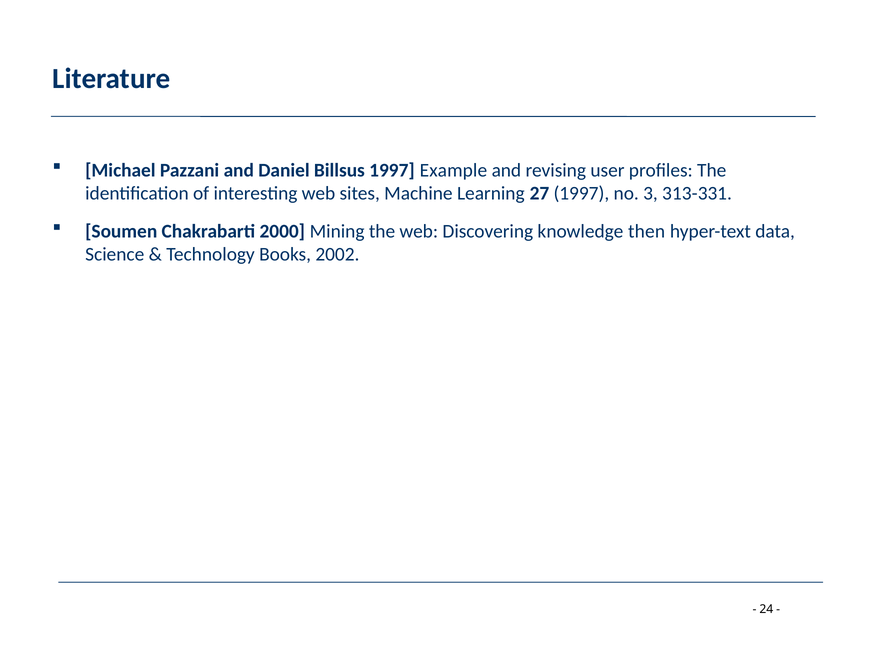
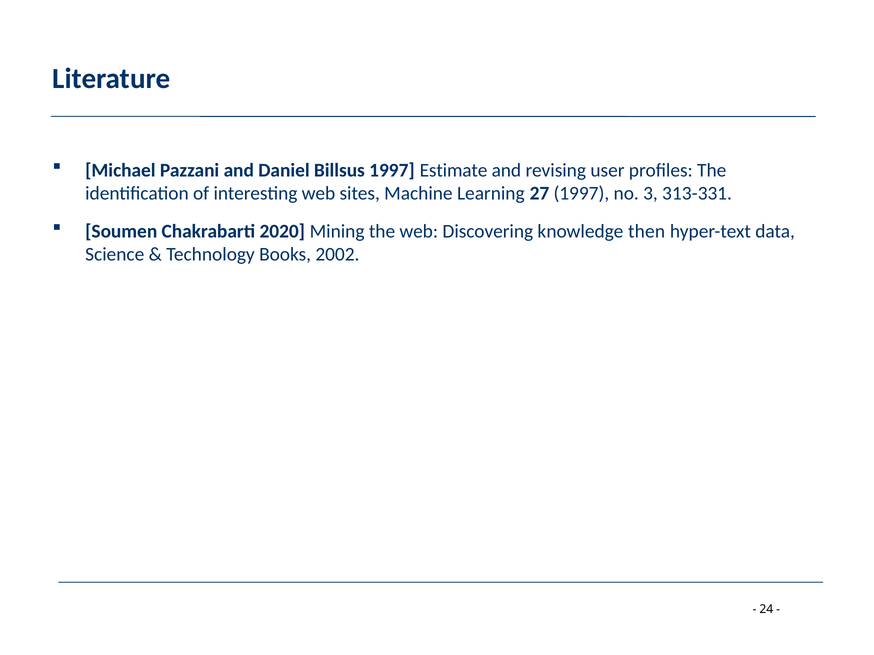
Example: Example -> Estimate (454, 170)
2000: 2000 -> 2020 (282, 231)
